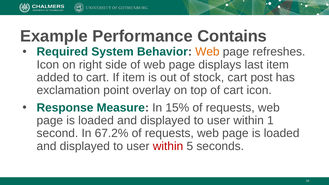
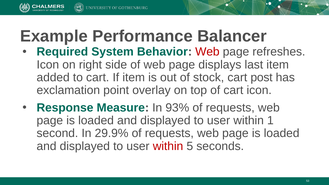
Contains: Contains -> Balancer (232, 36)
Web colour: orange -> red (207, 52)
15%: 15% -> 93% (177, 108)
67.2%: 67.2% -> 29.9% (112, 133)
